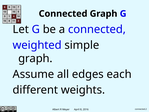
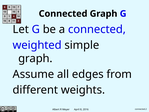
each: each -> from (119, 74)
